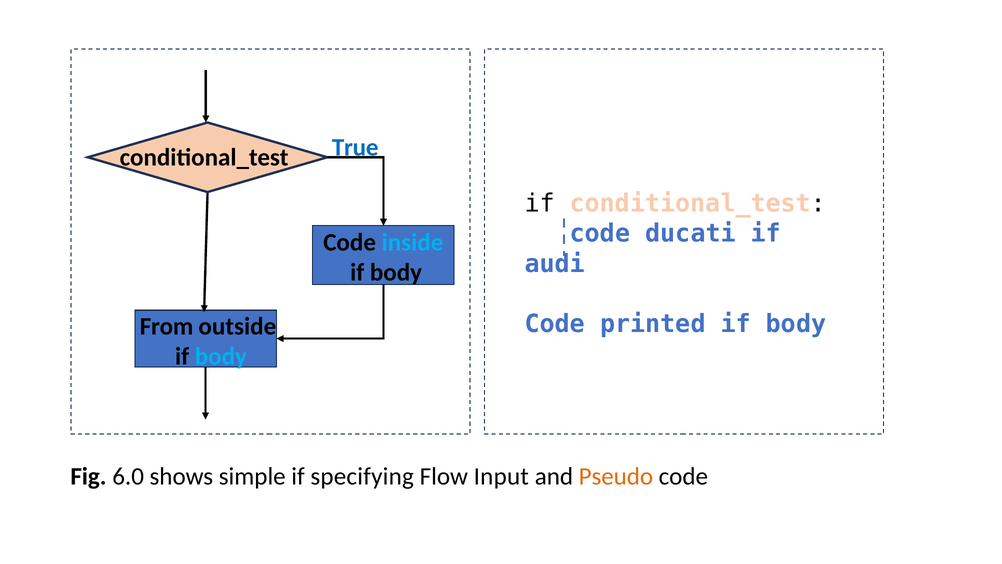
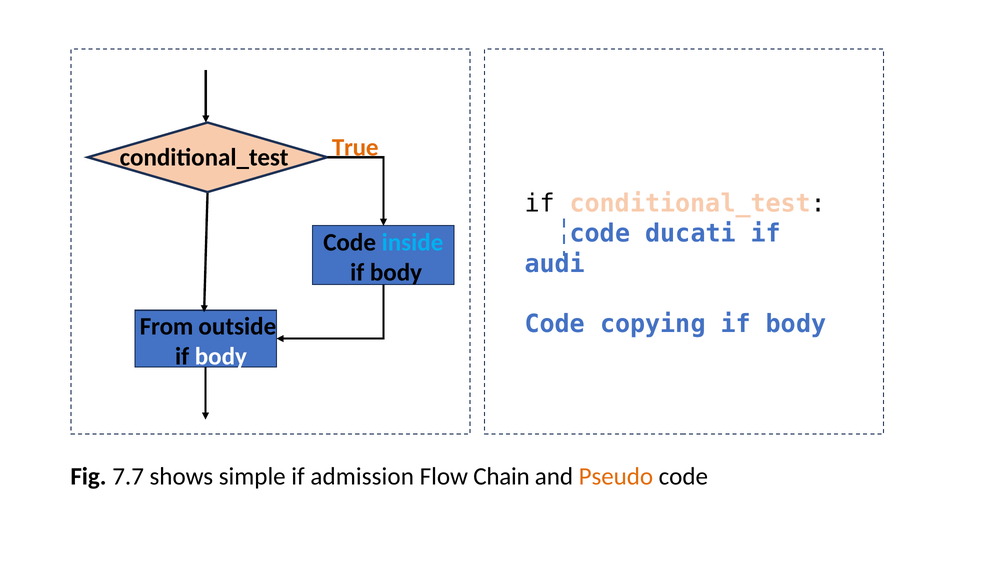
True colour: blue -> orange (355, 147)
printed: printed -> copying (653, 324)
body colour: light blue -> white (221, 356)
6.0: 6.0 -> 7.7 (128, 476)
specifying: specifying -> admission (362, 476)
Input: Input -> Chain (502, 476)
